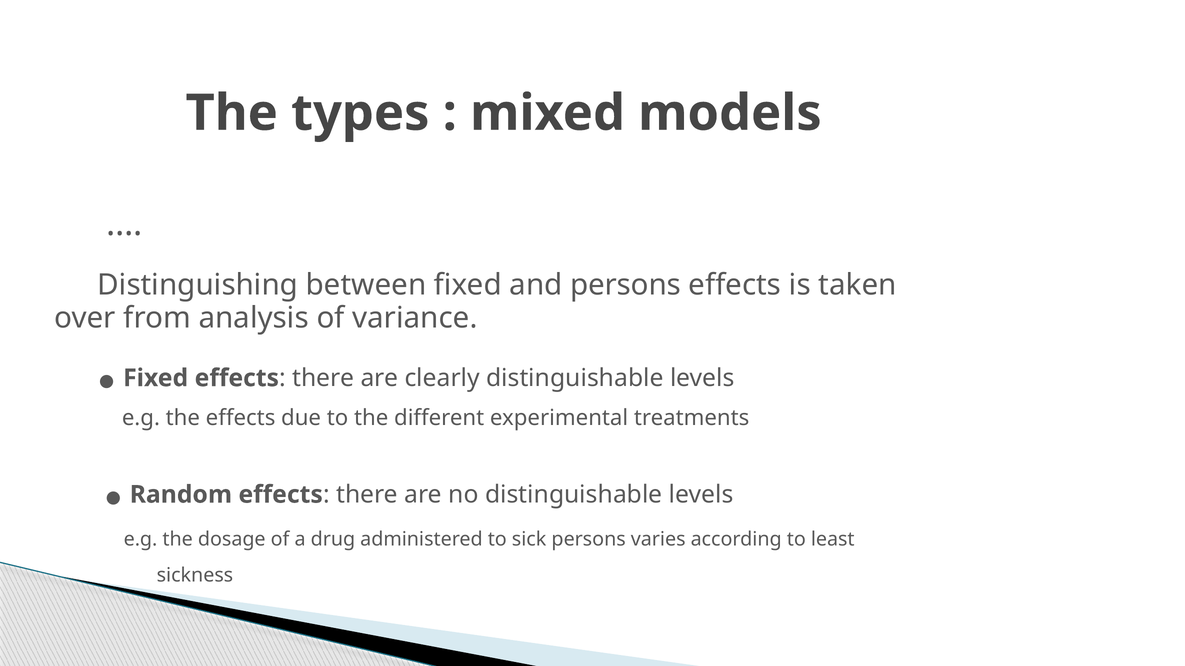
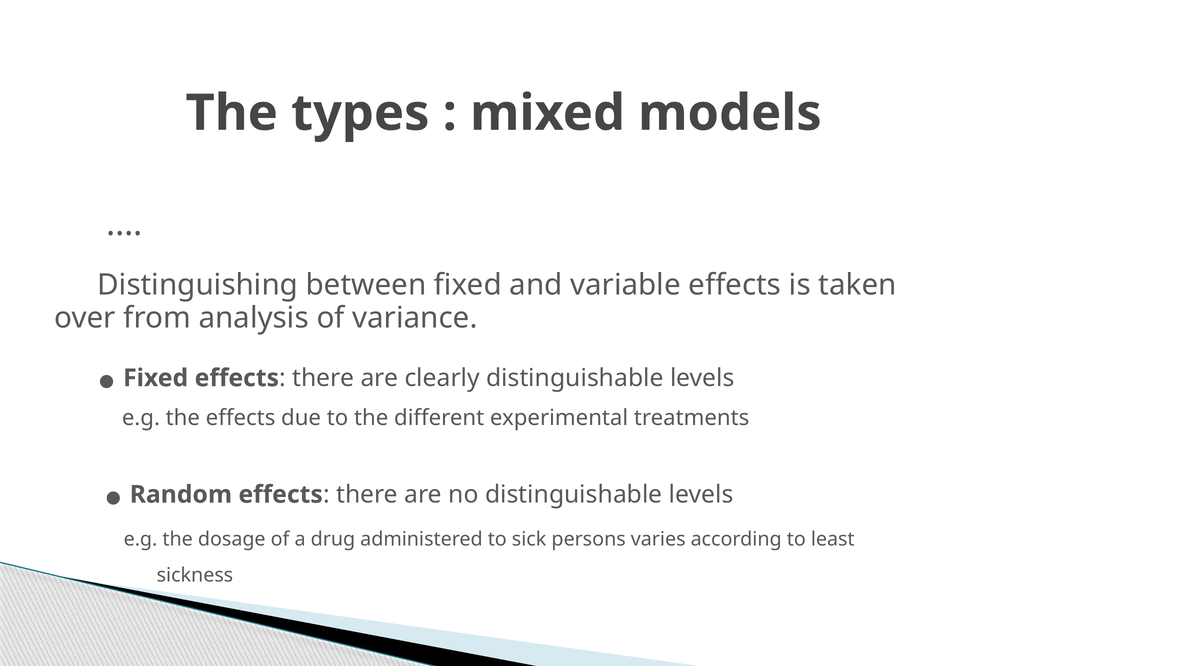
and persons: persons -> variable (626, 285)
